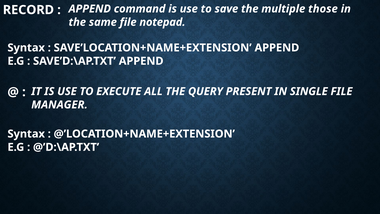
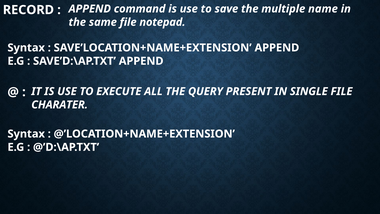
those: those -> name (323, 9)
MANAGER: MANAGER -> CHARATER (60, 105)
